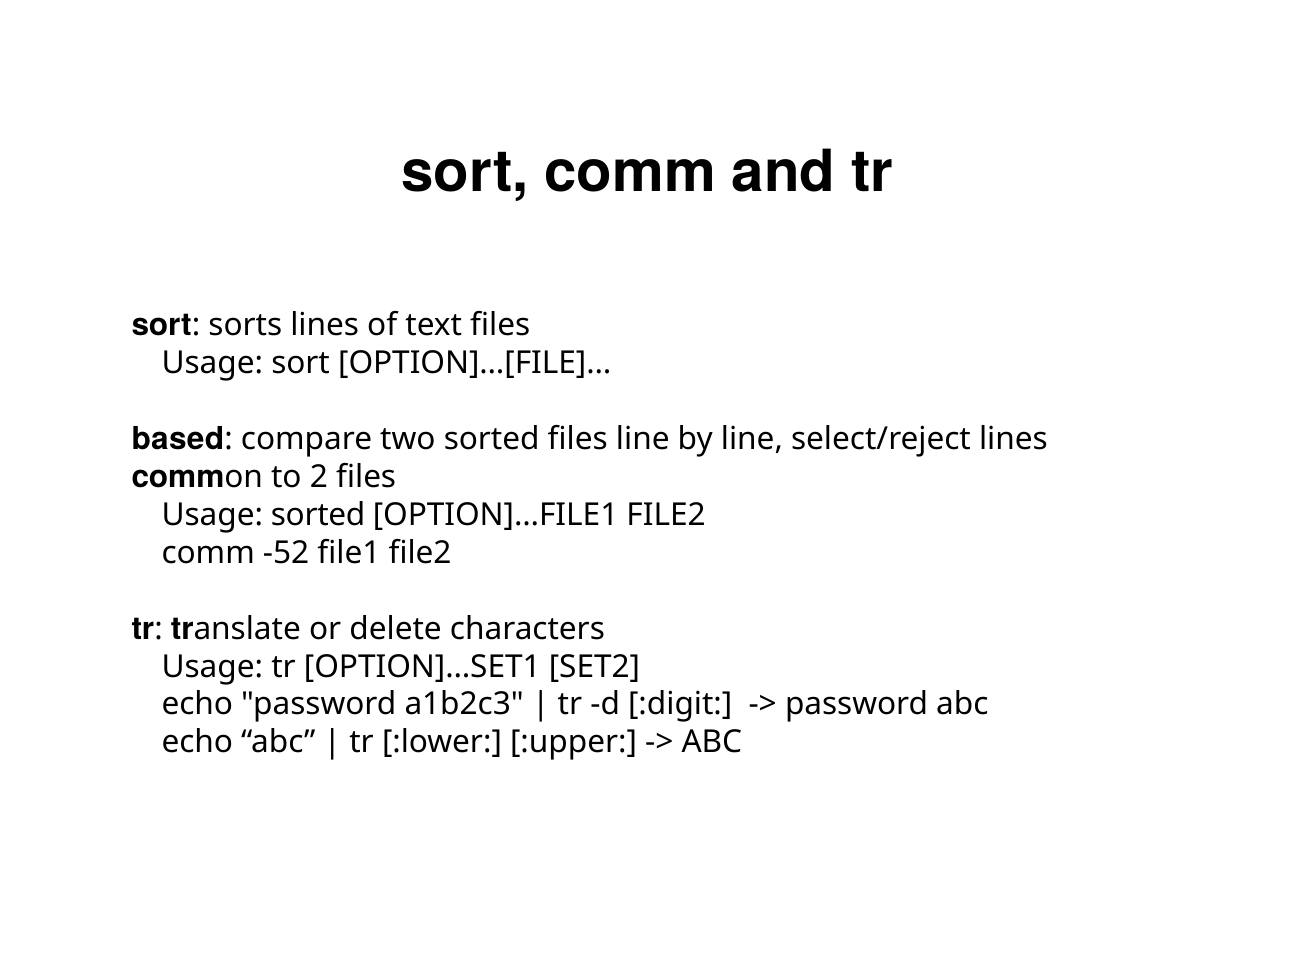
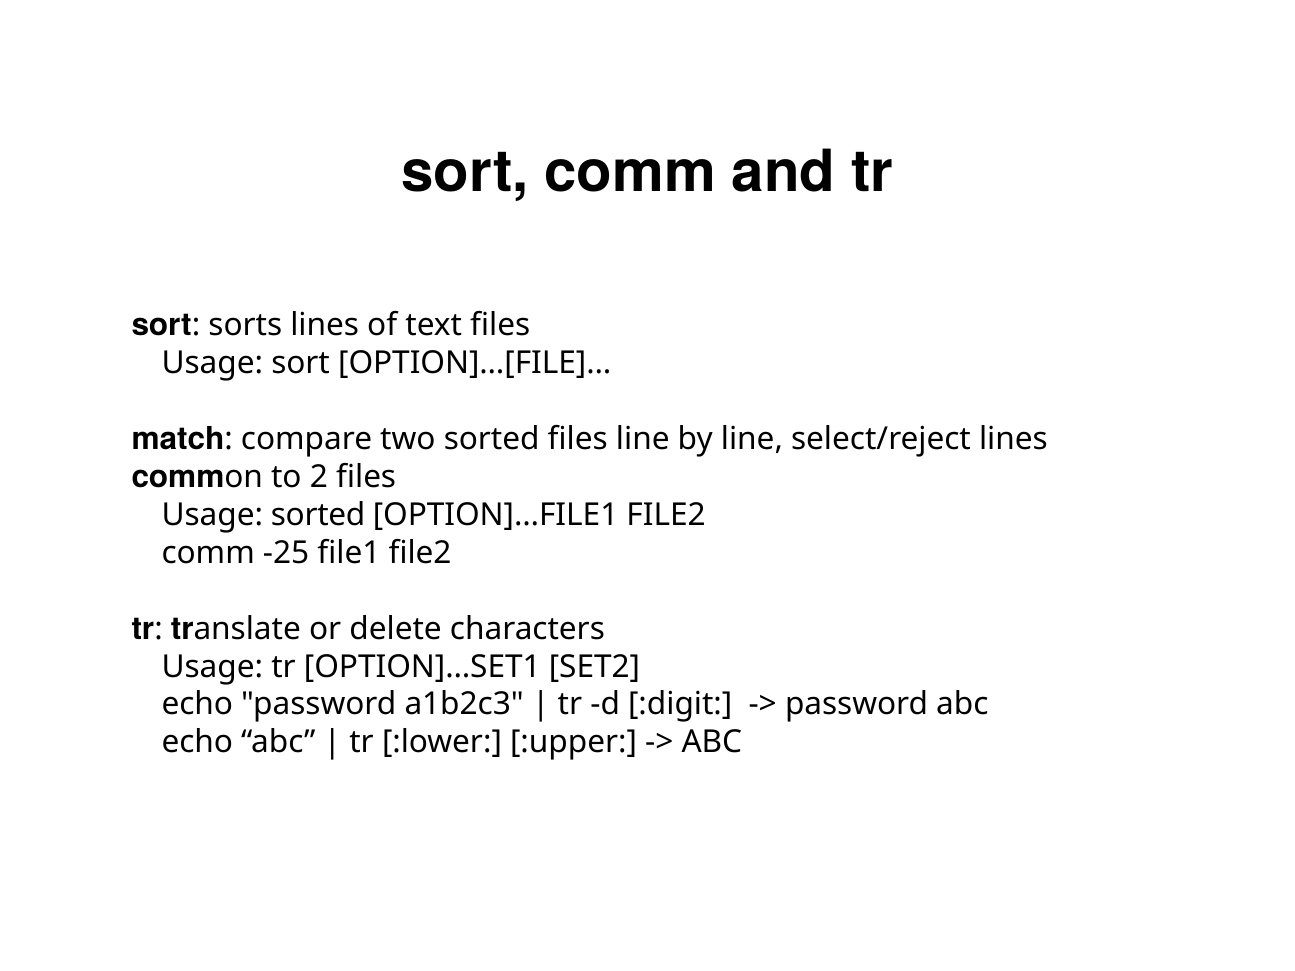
based: based -> match (178, 439)
-52: -52 -> -25 (286, 553)
